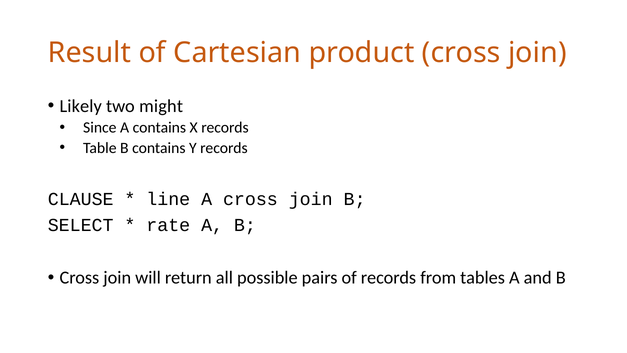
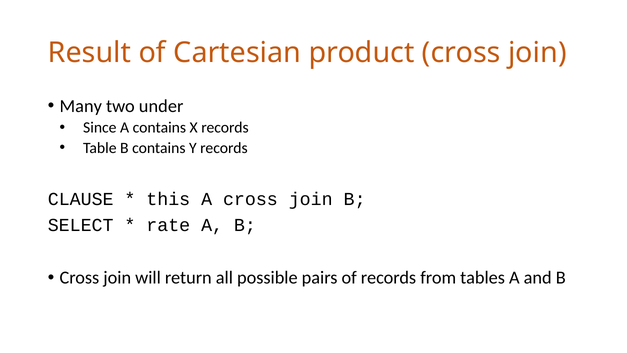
Likely: Likely -> Many (81, 106)
might: might -> under (161, 106)
line: line -> this (168, 199)
